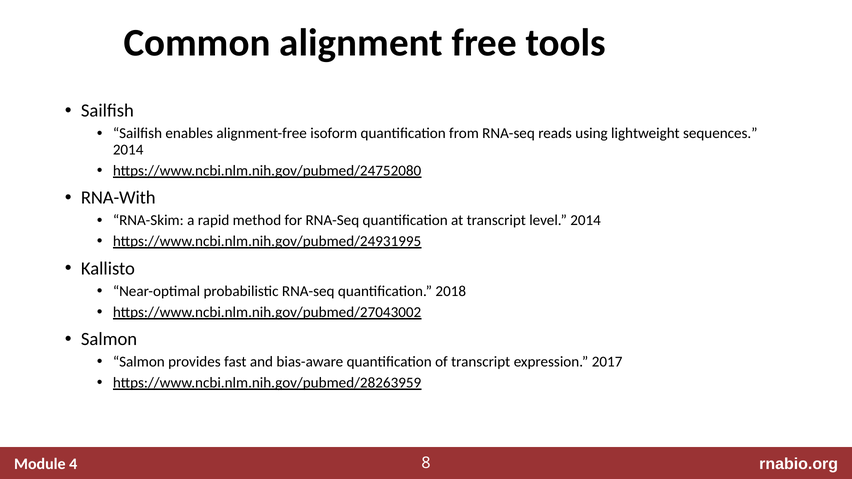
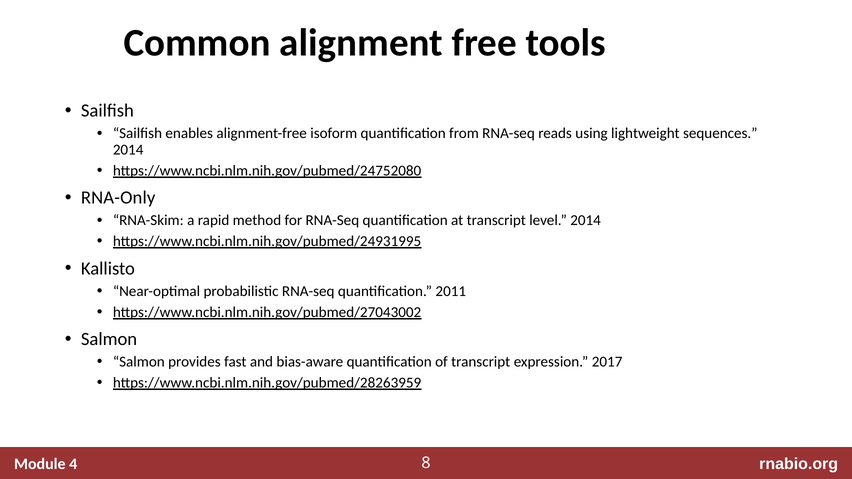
RNA-With: RNA-With -> RNA-Only (118, 198)
2018: 2018 -> 2011 (451, 291)
